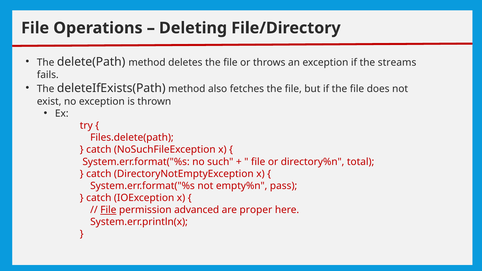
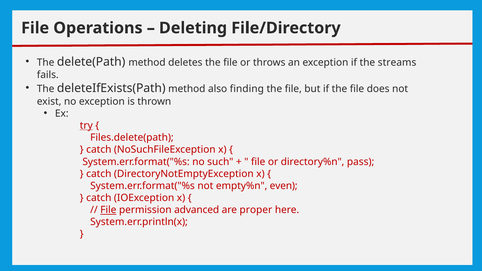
fetches: fetches -> finding (247, 89)
try underline: none -> present (86, 126)
total: total -> pass (361, 162)
pass: pass -> even (284, 186)
